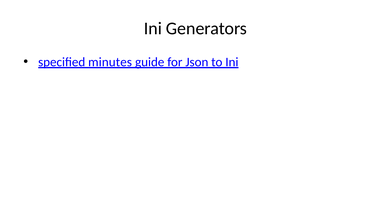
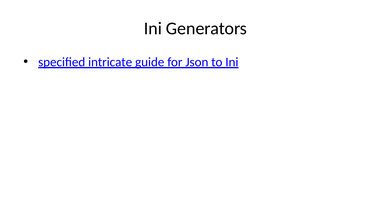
minutes: minutes -> intricate (110, 62)
